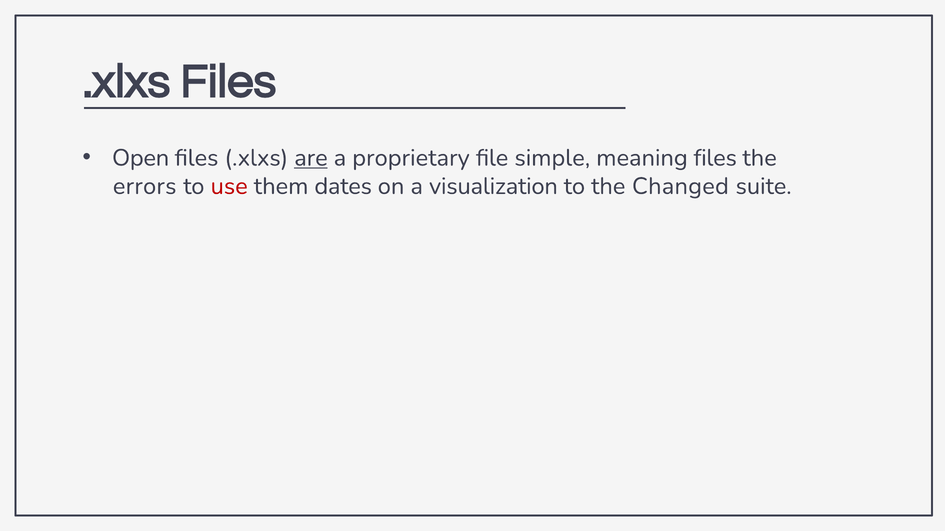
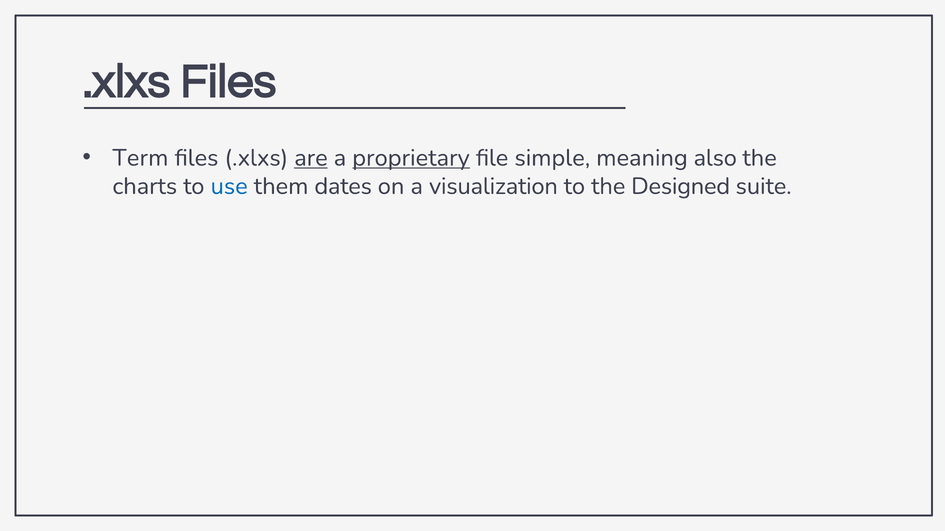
Open: Open -> Term (140, 158)
proprietary underline: none -> present (411, 158)
meaning files: files -> also (715, 158)
errors: errors -> charts (145, 186)
use colour: red -> blue (229, 186)
Changed: Changed -> Designed (681, 186)
